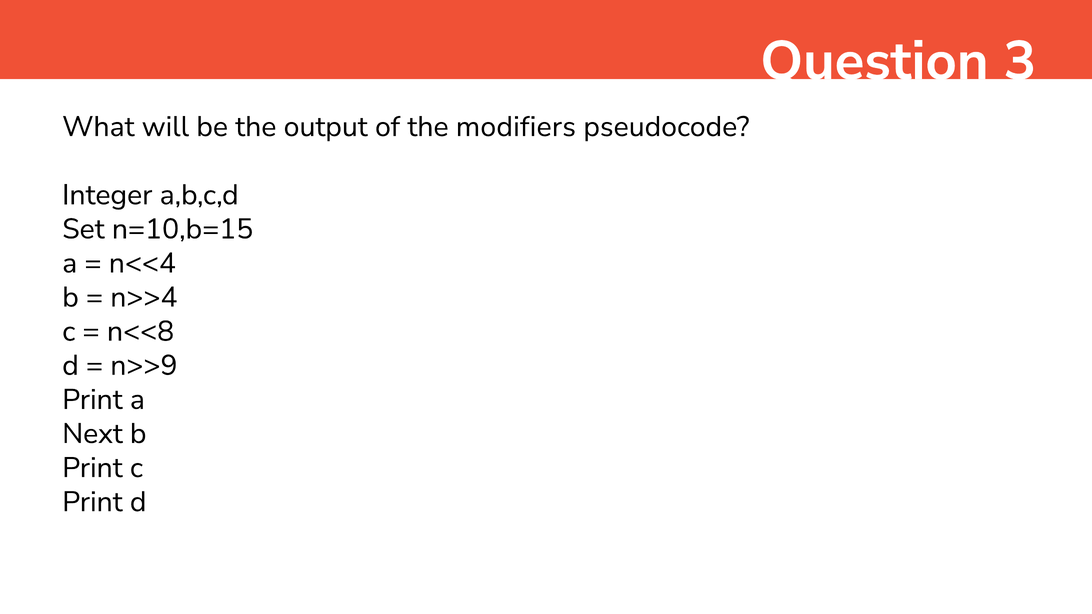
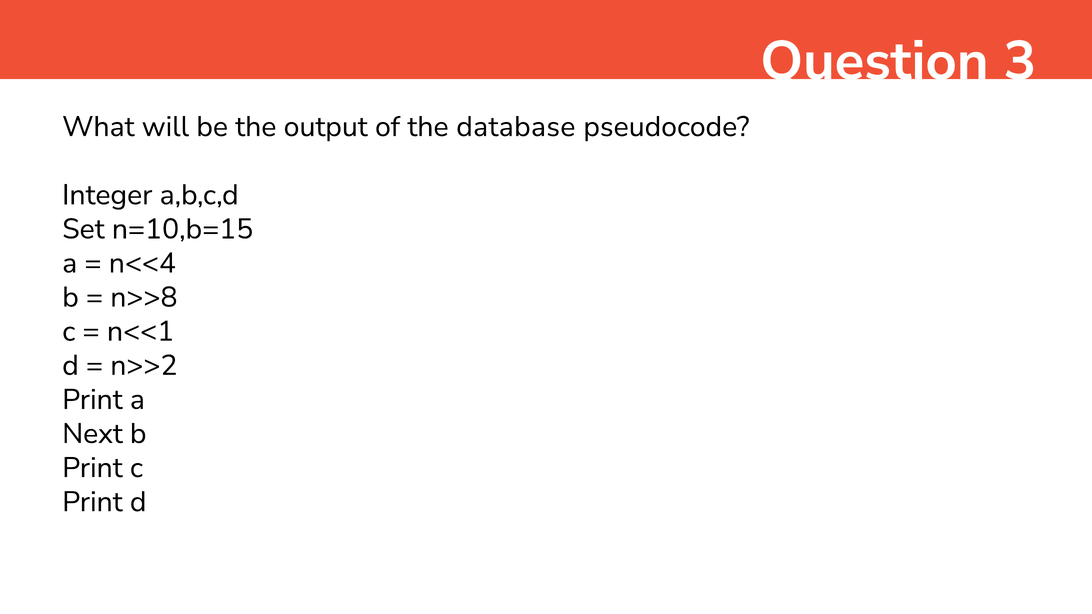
modifiers: modifiers -> database (516, 127)
n>>4: n>>4 -> n>>8 (144, 297)
n<<8: n<<8 -> n<<1 (141, 331)
n>>9: n>>9 -> n>>2 (144, 366)
